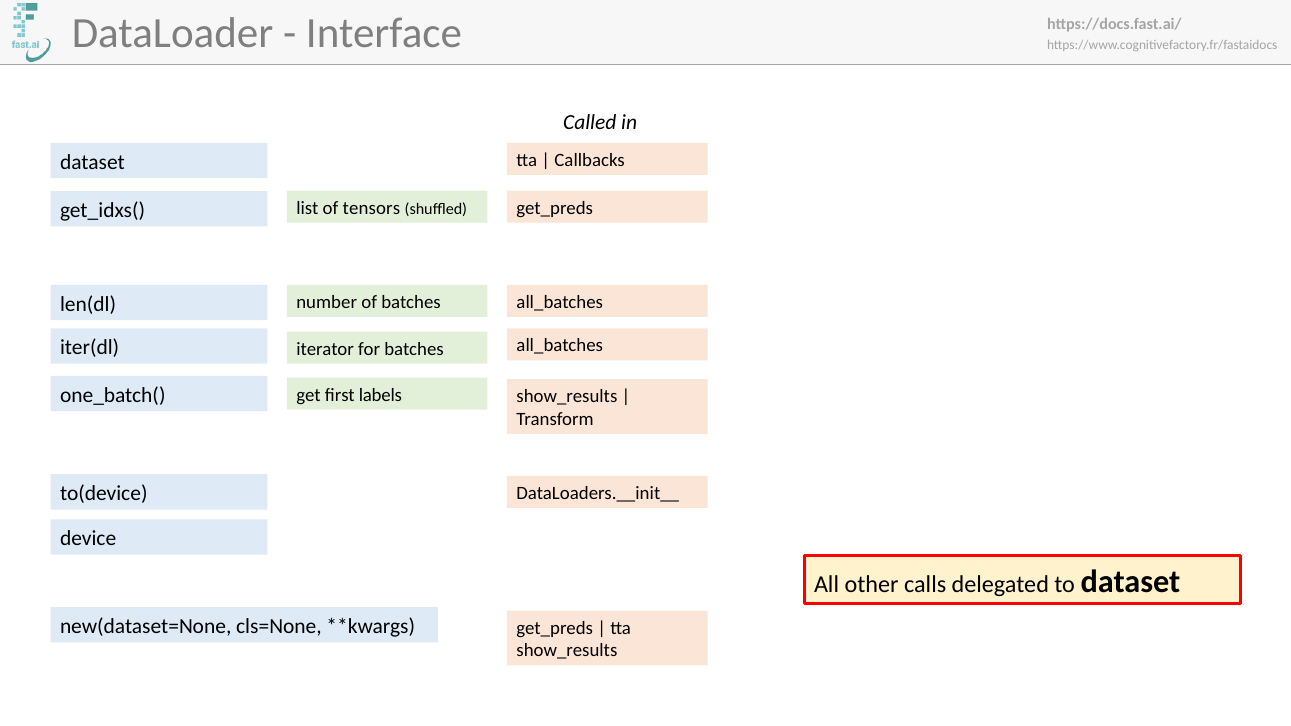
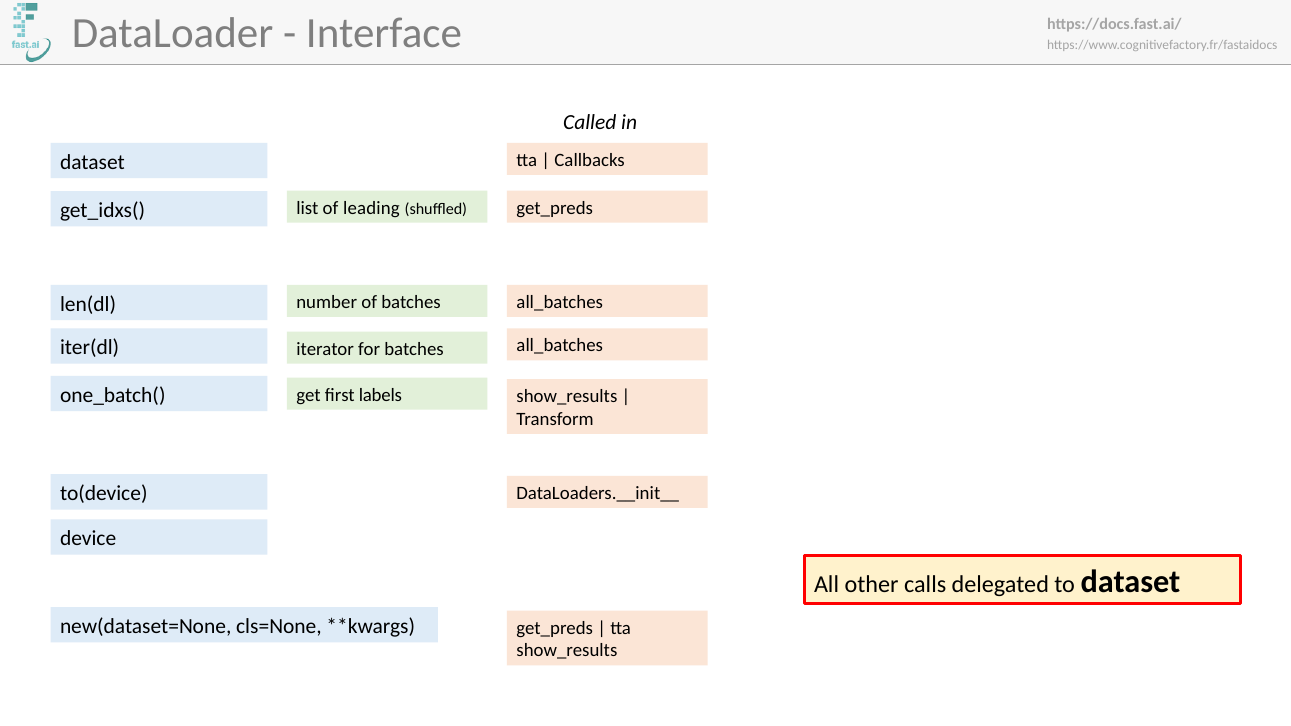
tensors: tensors -> leading (371, 208)
